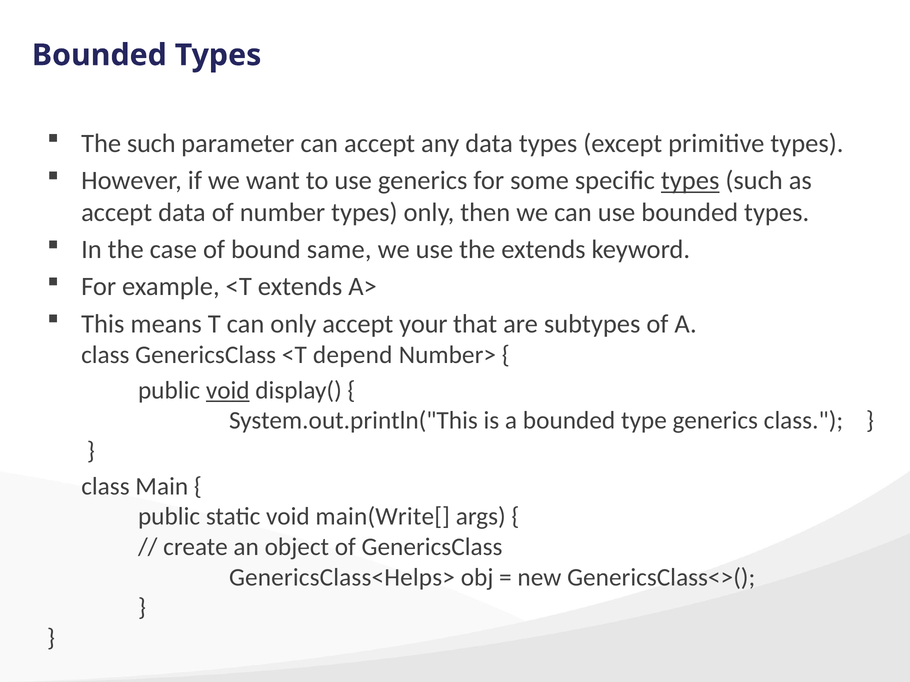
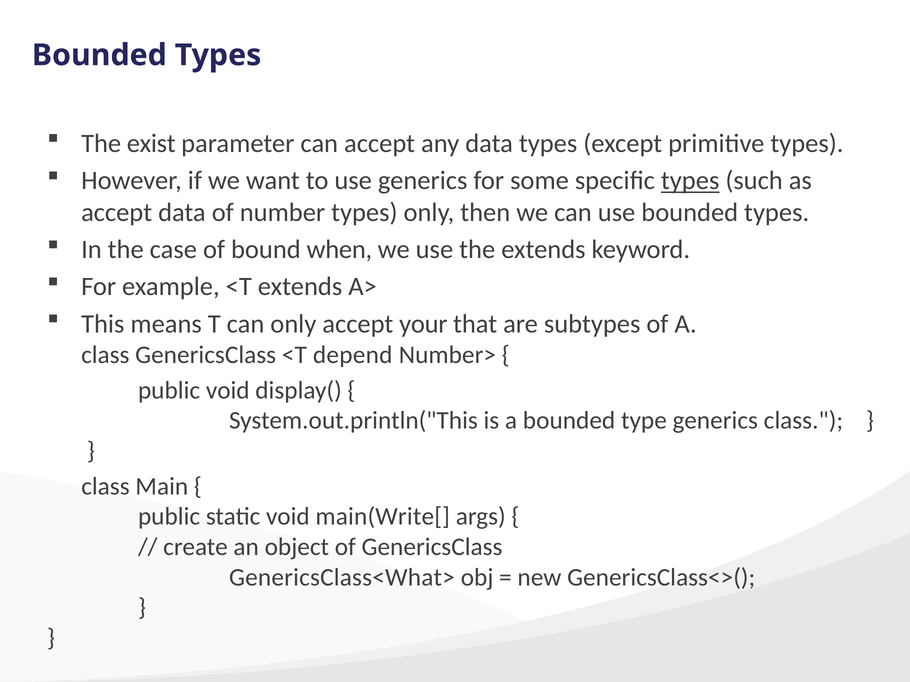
The such: such -> exist (151, 144)
same: same -> when (339, 250)
void underline: present -> none (228, 391)
GenericsClass<Helps>: GenericsClass<Helps> -> GenericsClass<What> (342, 578)
